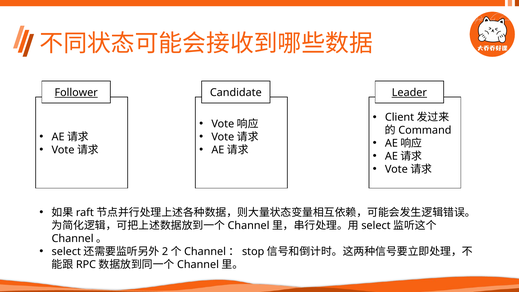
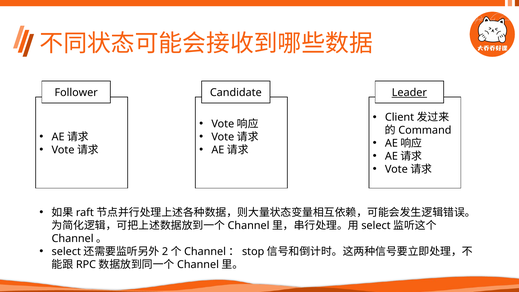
Follower underline: present -> none (76, 93)
